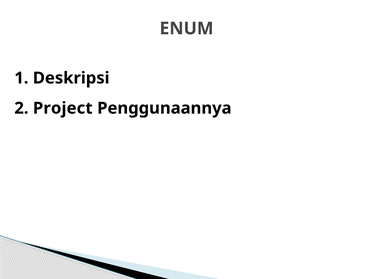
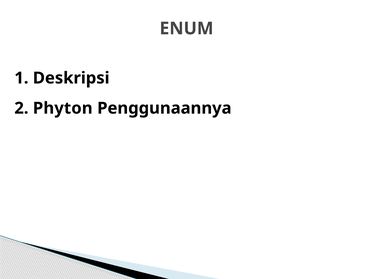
Project: Project -> Phyton (63, 108)
